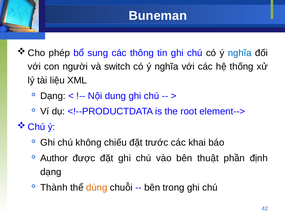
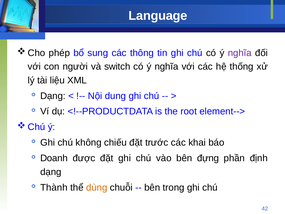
Buneman: Buneman -> Language (158, 16)
nghĩa colour: blue -> purple (240, 53)
Author: Author -> Doanh (54, 158)
thuật: thuật -> đựng (208, 158)
